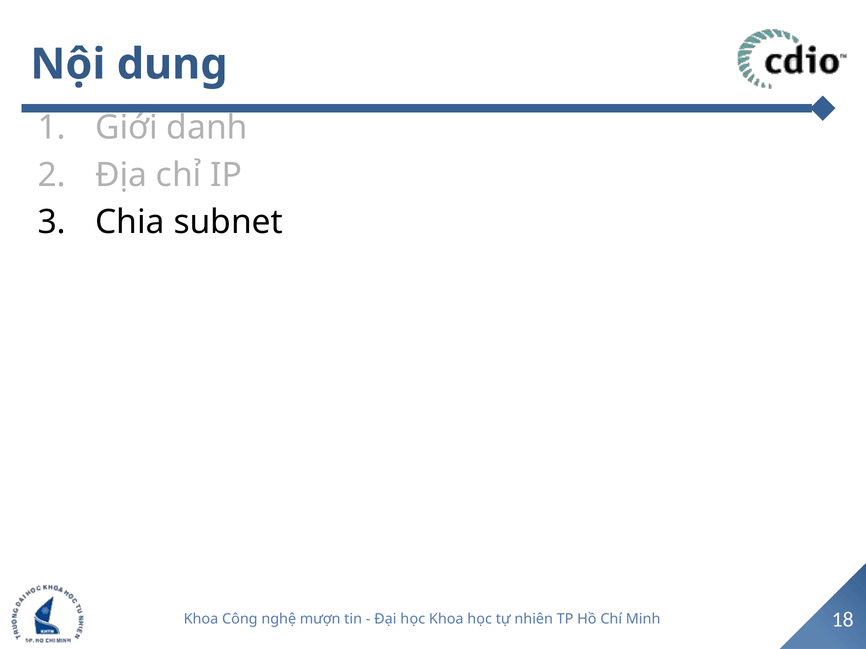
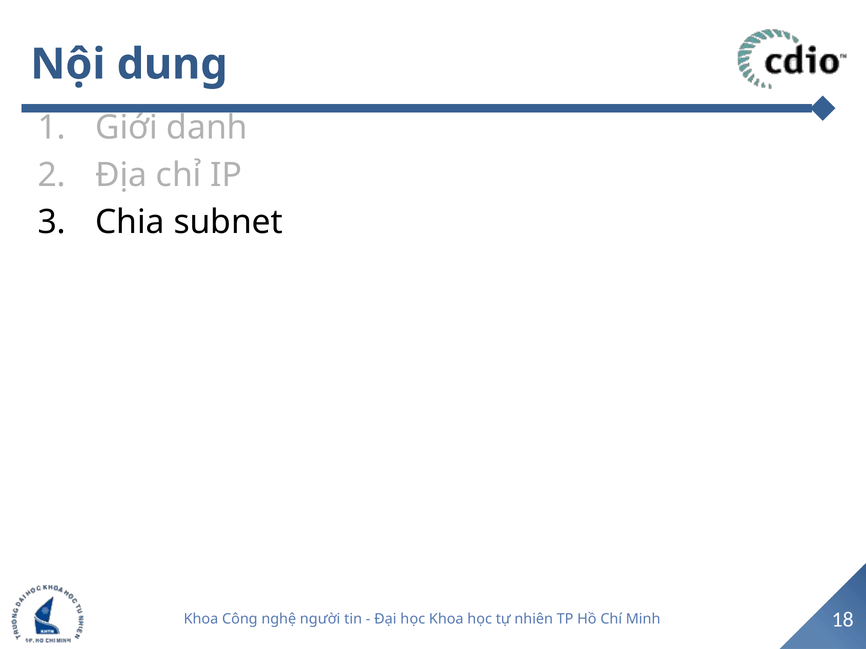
mượn: mượn -> người (320, 620)
